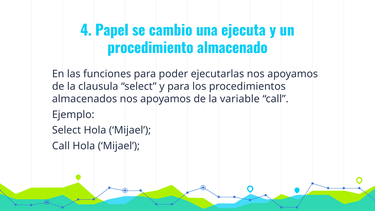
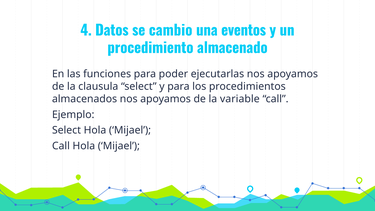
Papel: Papel -> Datos (112, 31)
ejecuta: ejecuta -> eventos (244, 31)
